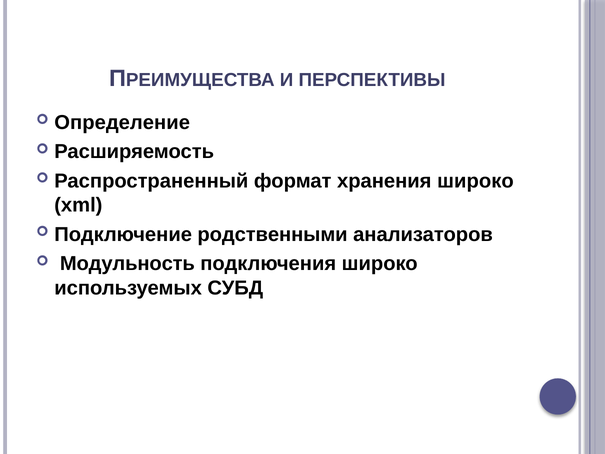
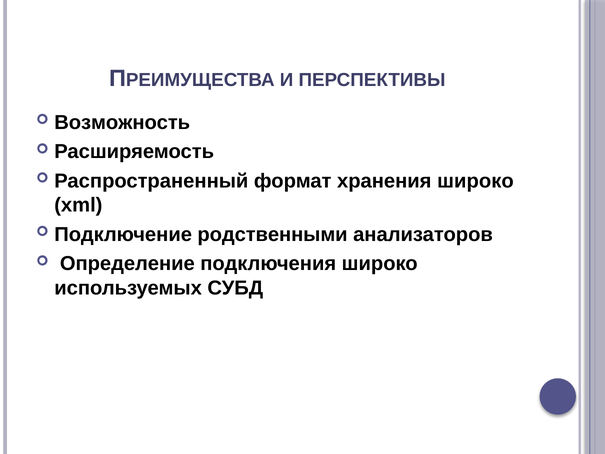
Определение: Определение -> Возможность (122, 122)
Модульность: Модульность -> Определение (127, 264)
